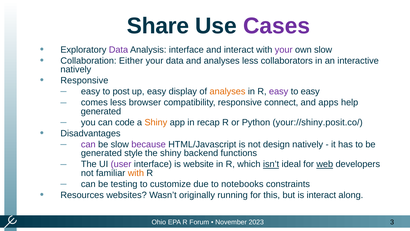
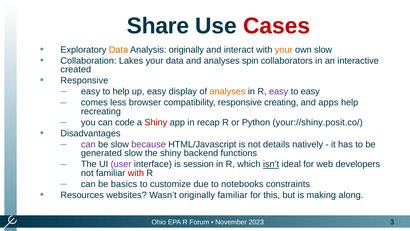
Cases colour: purple -> red (277, 26)
Data colour: purple -> orange (118, 50)
Analysis interface: interface -> originally (186, 50)
your colour: purple -> orange (284, 50)
Either: Either -> Lakes (131, 61)
analyses less: less -> spin (250, 61)
natively: natively -> created (76, 69)
to post: post -> help (121, 91)
connect: connect -> creating (281, 102)
generated: generated -> recreating (101, 111)
Shiny colour: orange -> red (156, 122)
design: design -> details (276, 144)
generated style: style -> slow (133, 153)
website: website -> session (199, 164)
web underline: present -> none (325, 164)
with colour: orange -> red (136, 173)
testing: testing -> basics (124, 184)
originally running: running -> familiar (233, 195)
is interact: interact -> making (321, 195)
